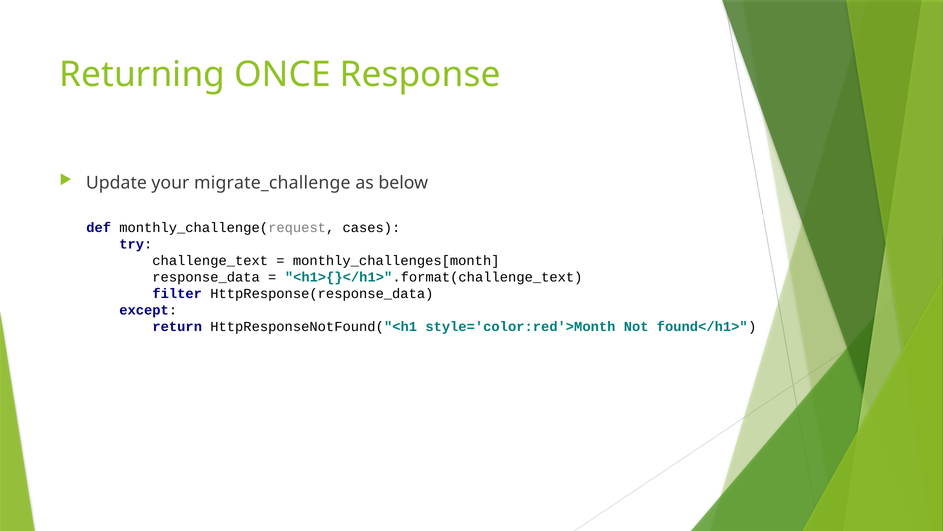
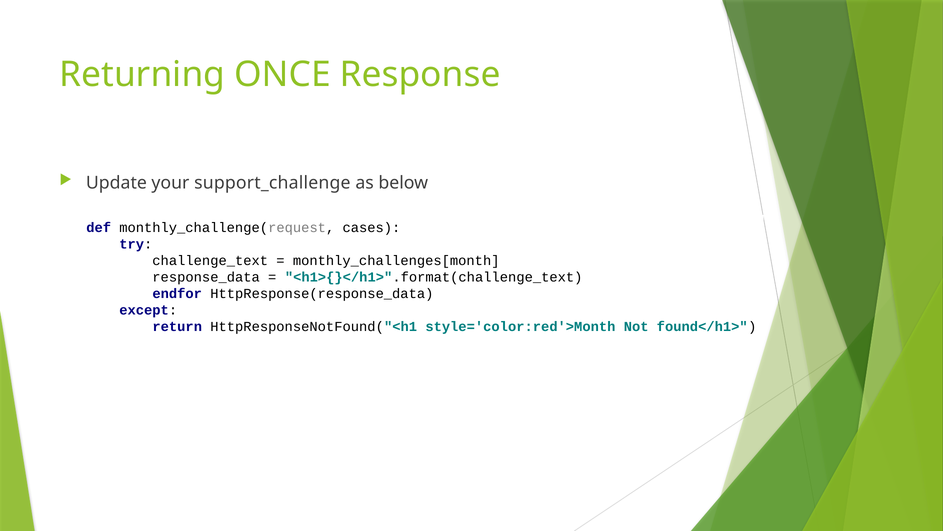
migrate_challenge: migrate_challenge -> support_challenge (272, 183)
filter: filter -> endfor (177, 293)
